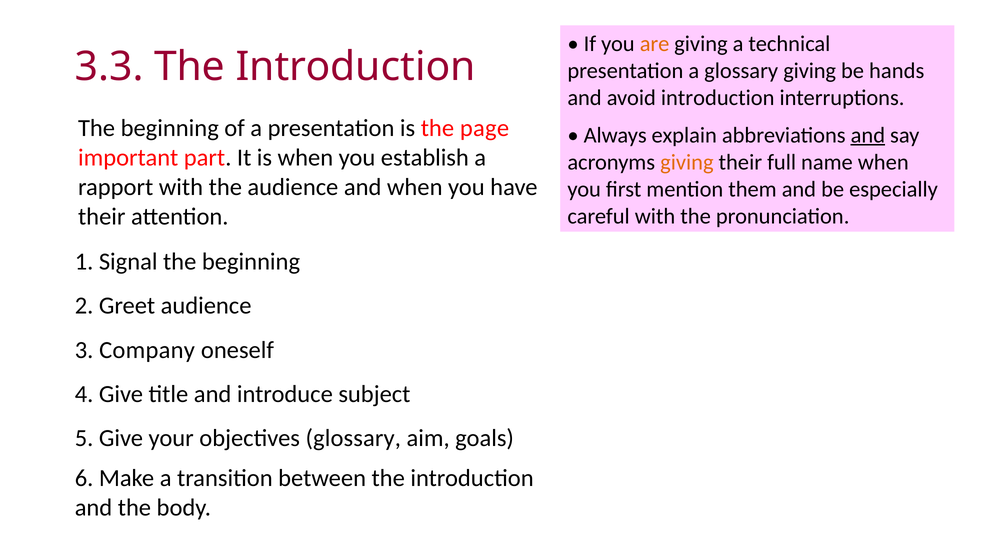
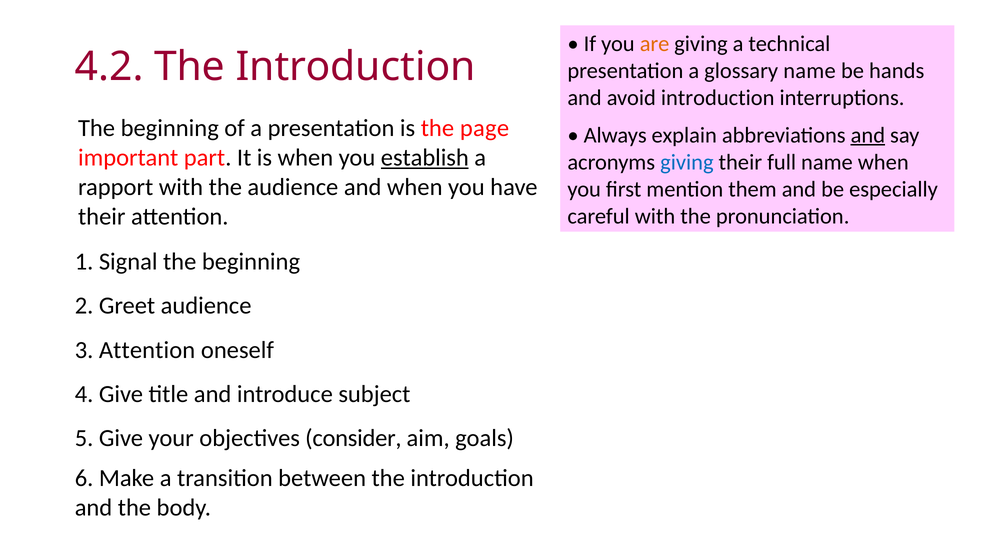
3.3: 3.3 -> 4.2 (109, 67)
glossary giving: giving -> name (809, 71)
establish underline: none -> present (425, 158)
giving colour: orange -> blue (687, 162)
3 Company: Company -> Attention (147, 350)
objectives glossary: glossary -> consider (353, 439)
